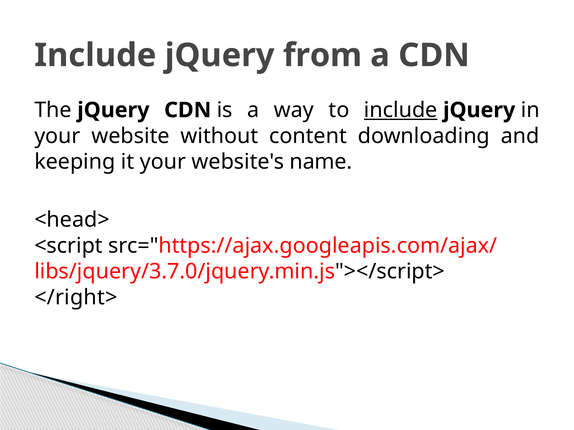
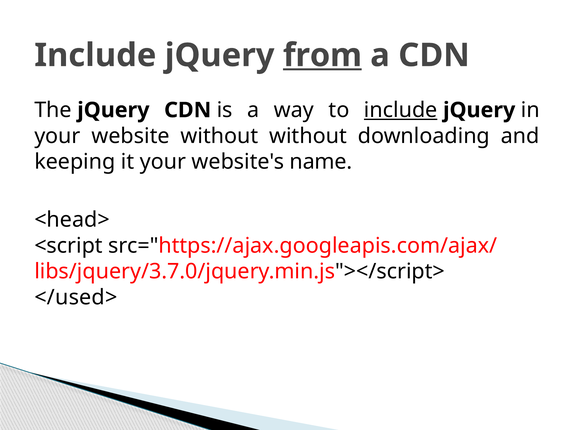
from underline: none -> present (322, 55)
without content: content -> without (308, 136)
</right>: </right> -> </used> (76, 298)
